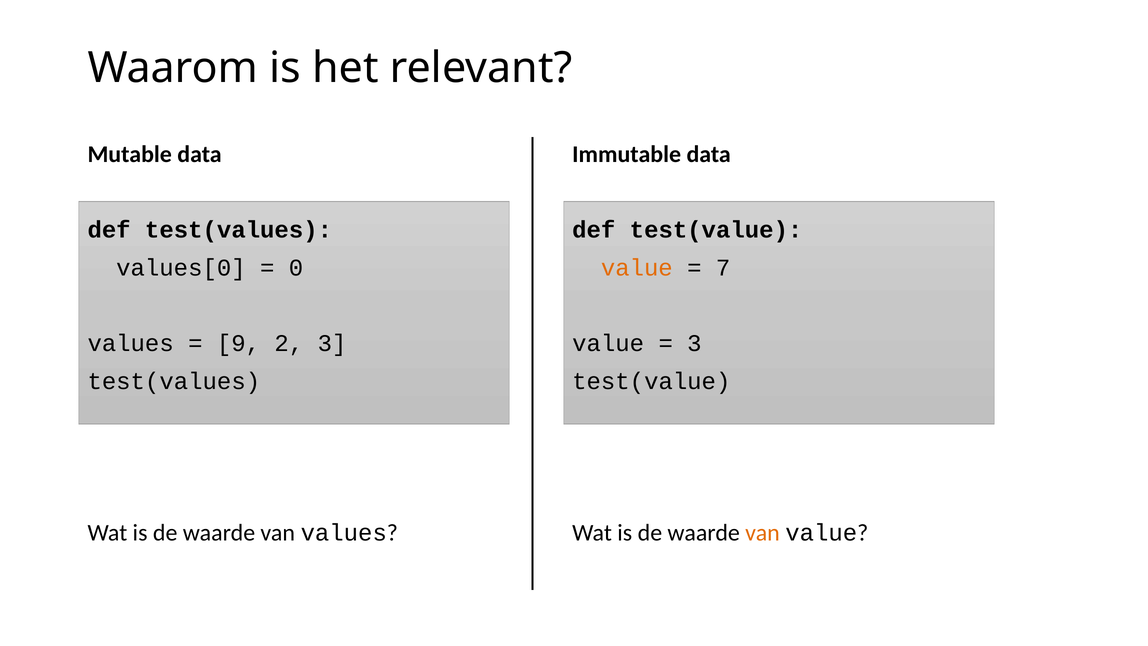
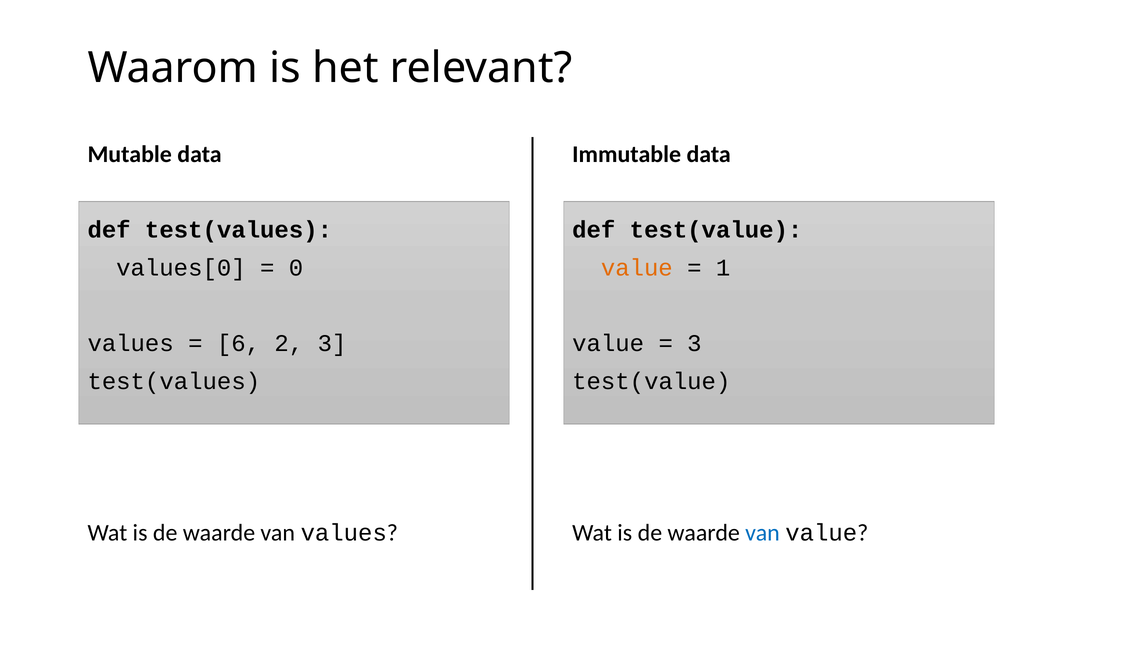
7: 7 -> 1 (723, 268)
9: 9 -> 6 (238, 343)
van colour: orange -> blue (762, 533)
